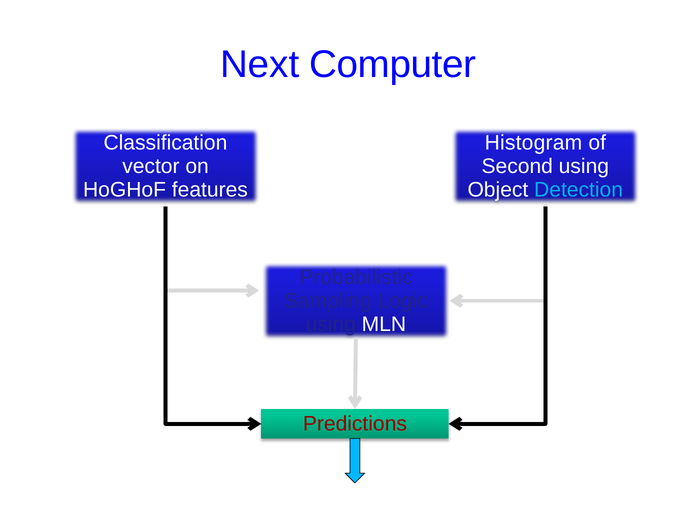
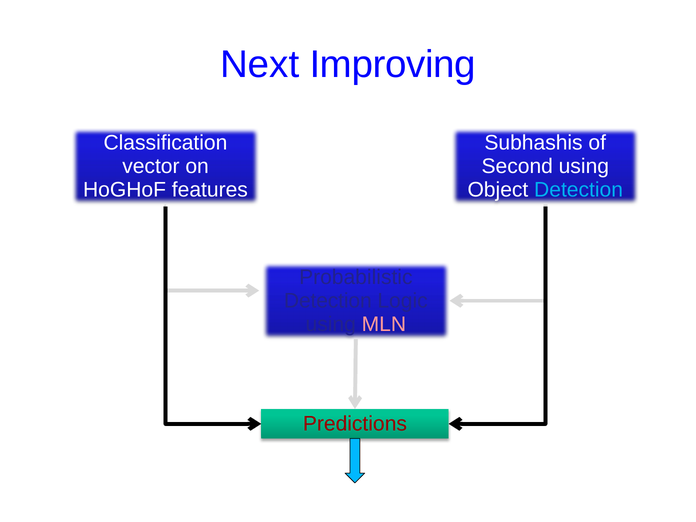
Computer: Computer -> Improving (393, 64)
Histogram: Histogram -> Subhashis (534, 143)
Sampling: Sampling -> Detection (328, 301)
MLN colour: white -> pink (384, 324)
